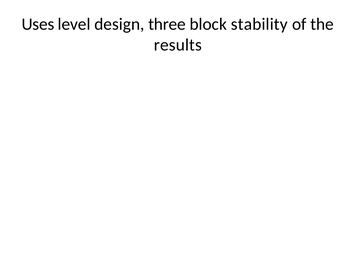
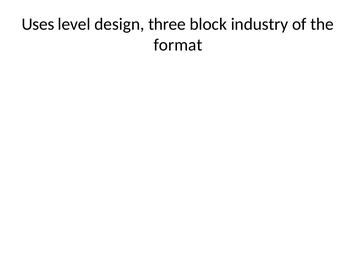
stability: stability -> industry (259, 24)
results: results -> format (178, 45)
